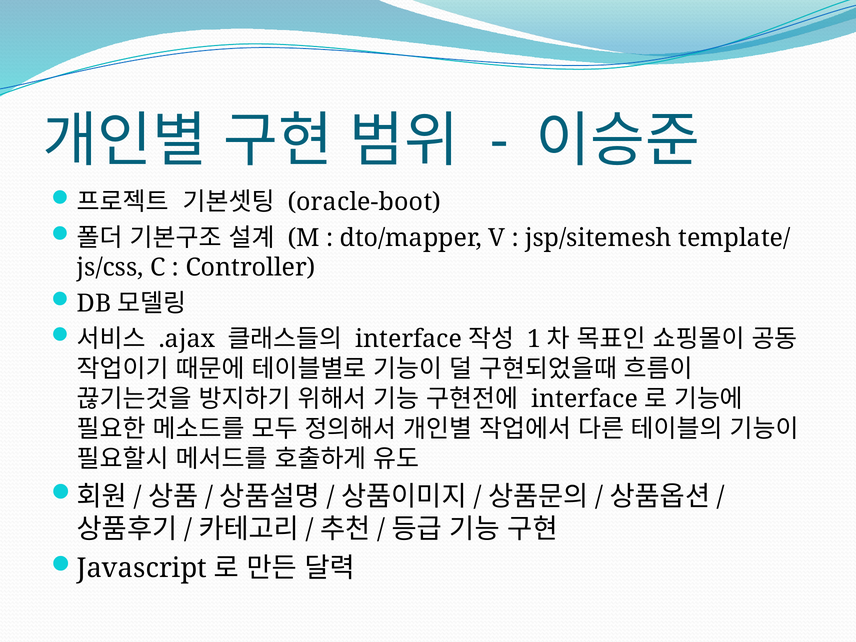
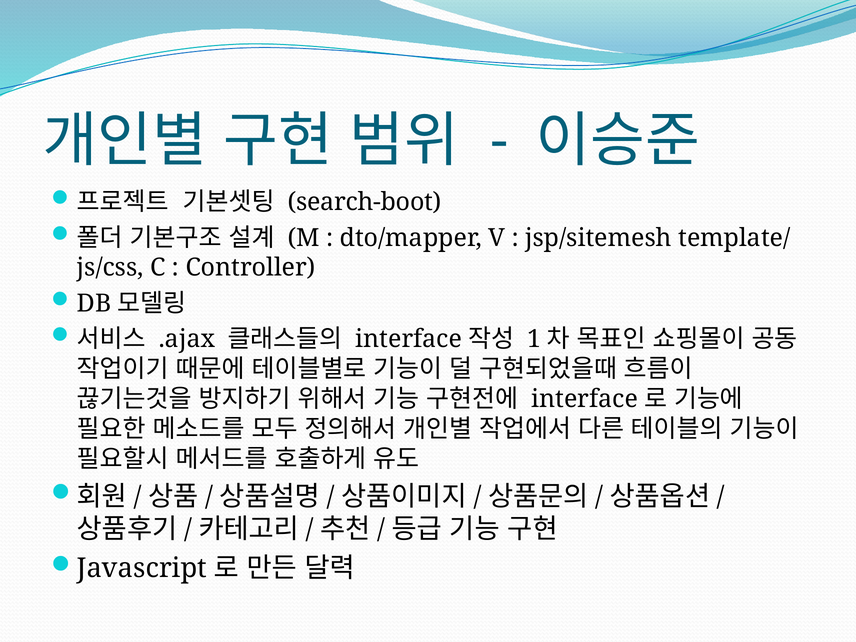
oracle-boot: oracle-boot -> search-boot (365, 202)
